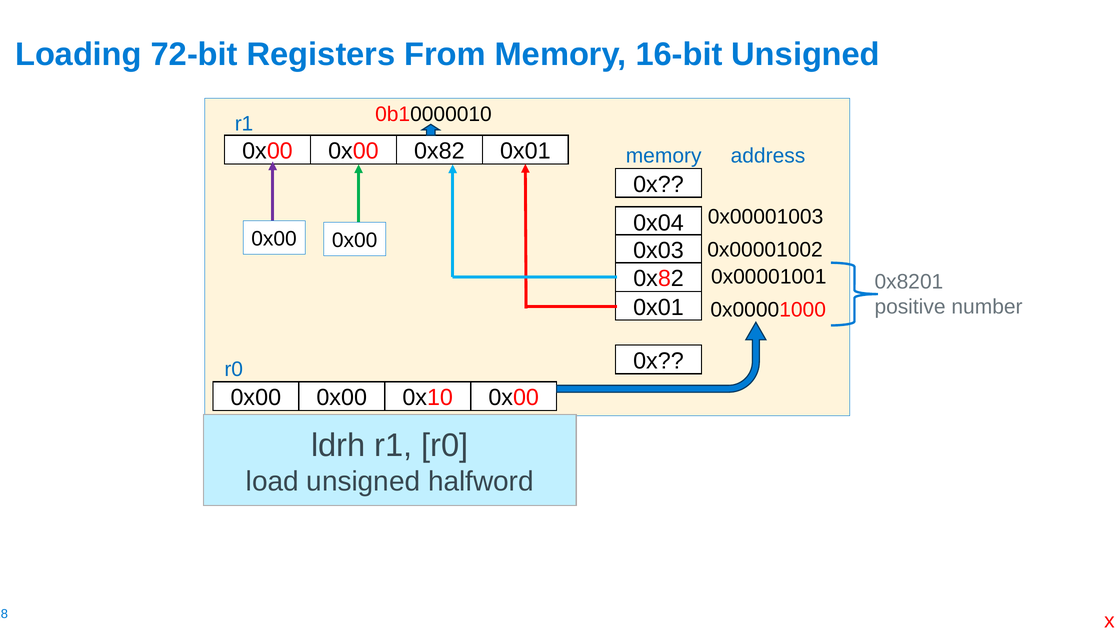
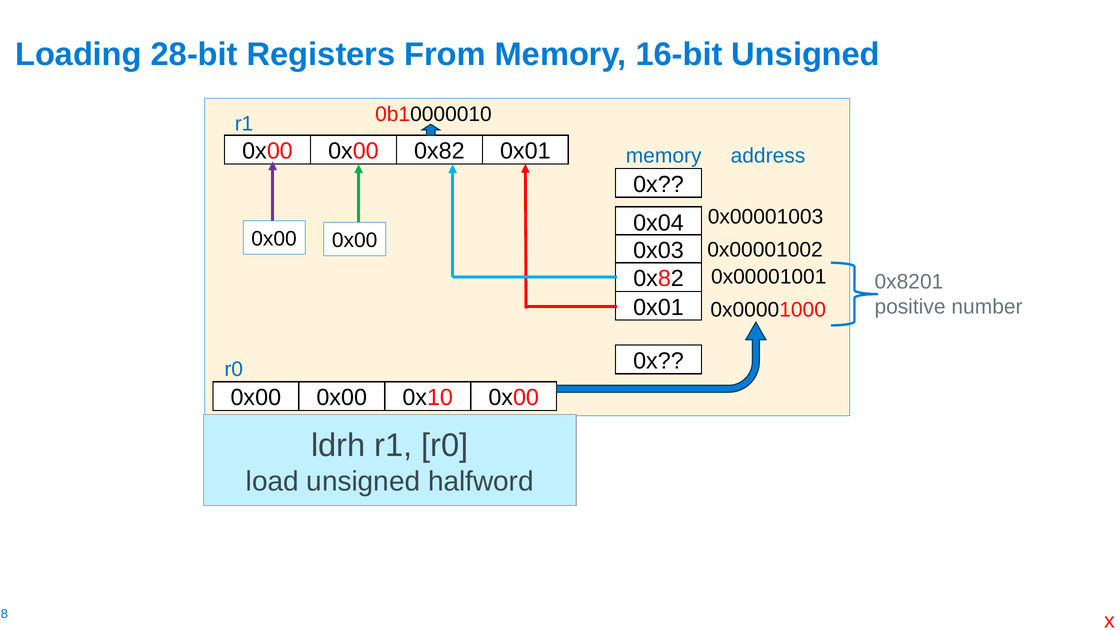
72-bit: 72-bit -> 28-bit (194, 55)
